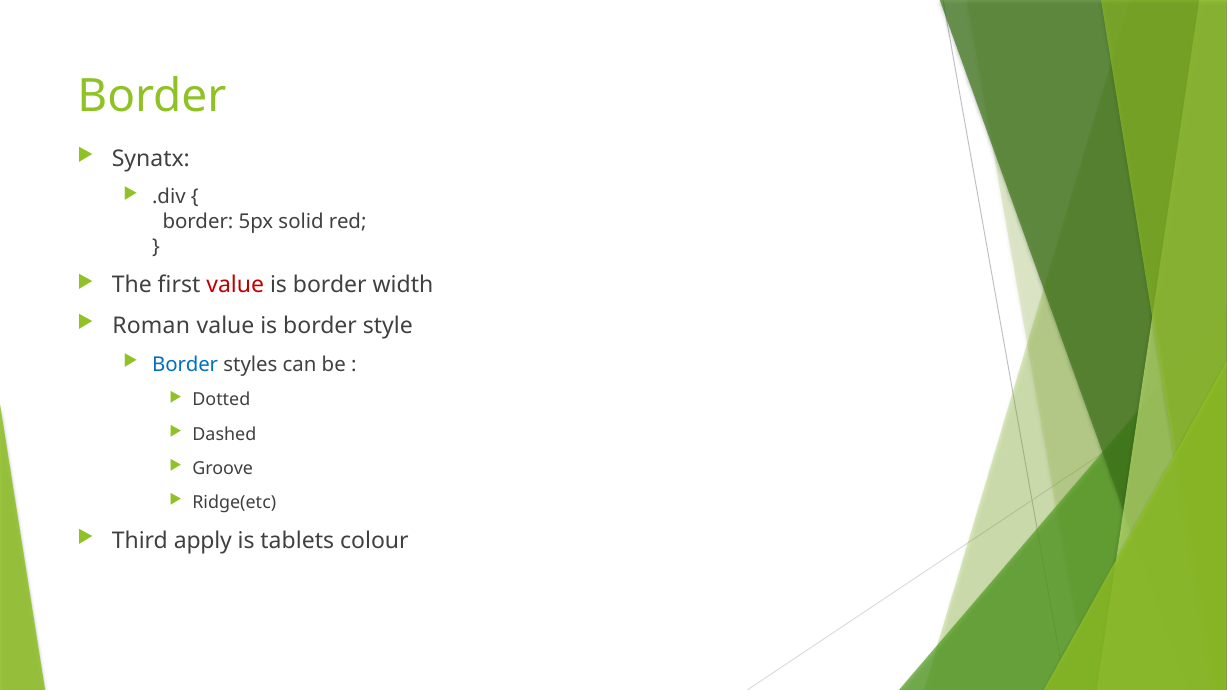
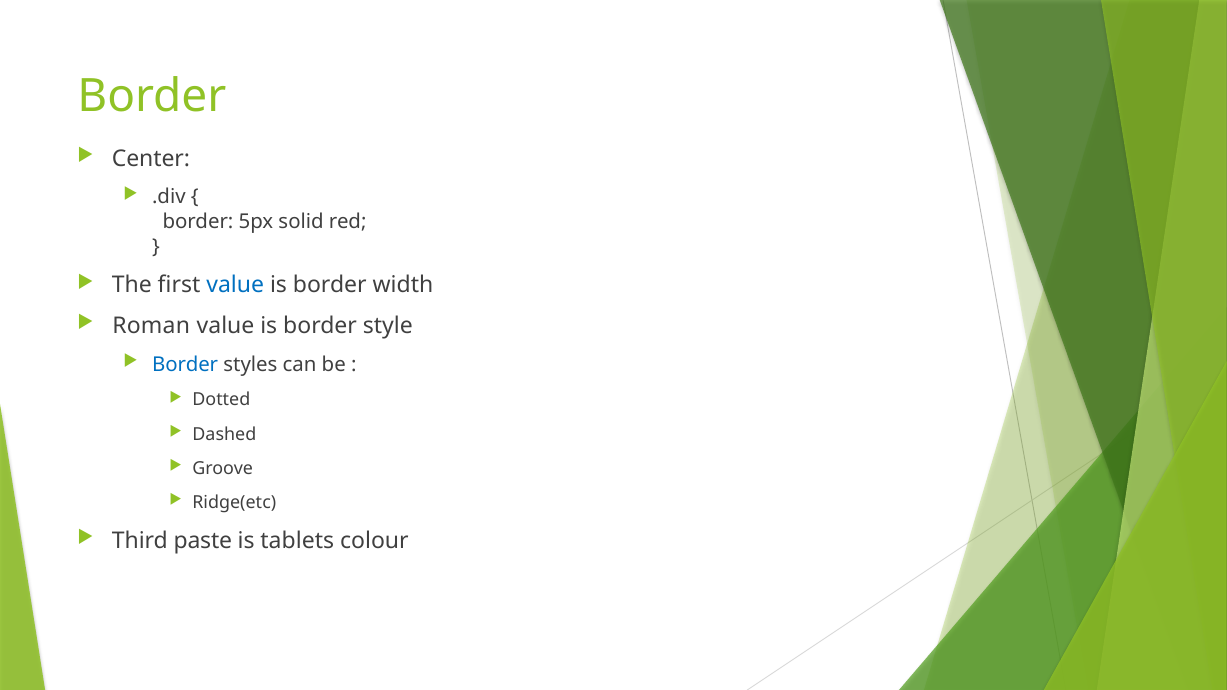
Synatx: Synatx -> Center (151, 159)
value colour: red -> blue (235, 285)
apply: apply -> paste (203, 541)
